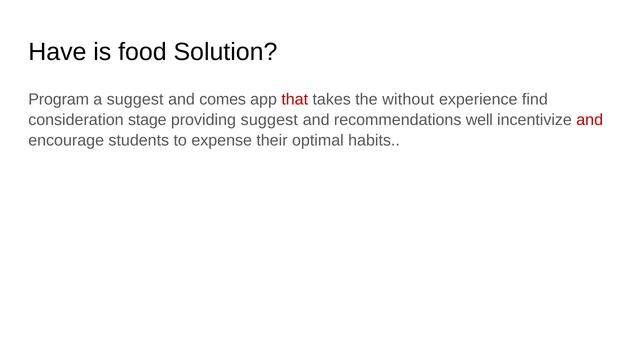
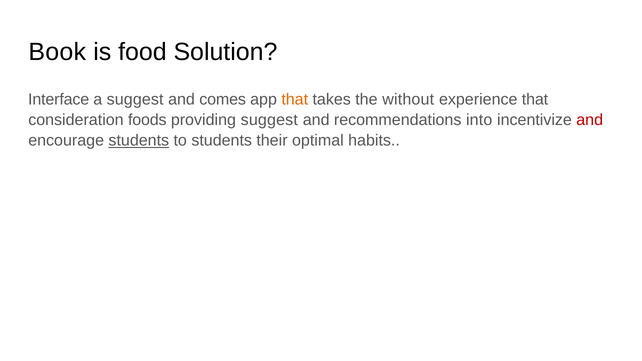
Have: Have -> Book (57, 52)
Program: Program -> Interface (59, 99)
that colour: red -> orange (295, 99)
experience find: find -> that (535, 99)
stage: stage -> foods (147, 120)
well: well -> into (479, 120)
students underline: none -> present (139, 141)
to expense: expense -> students (222, 141)
